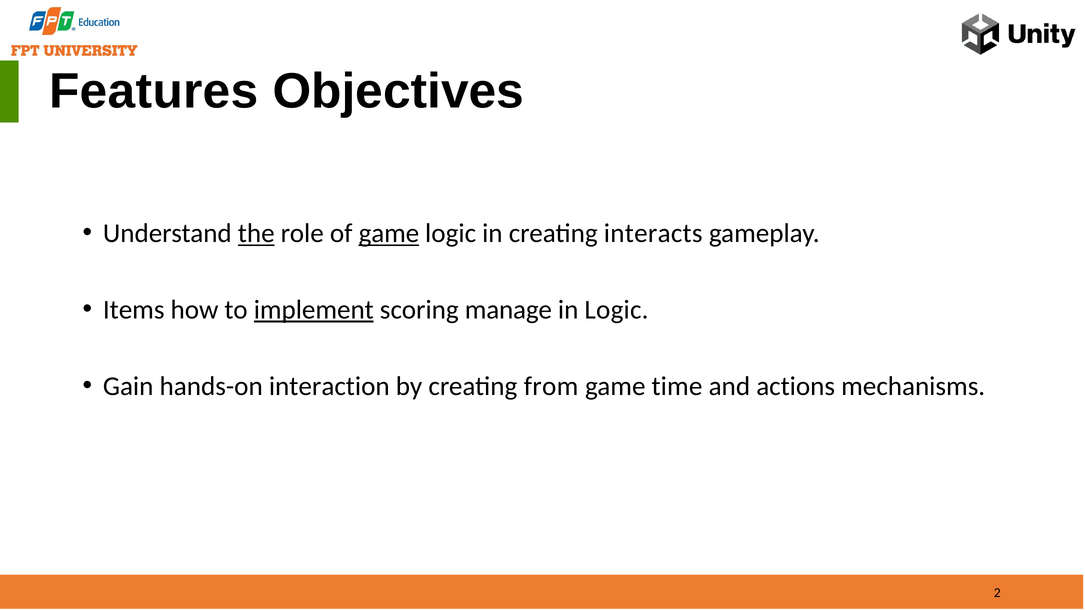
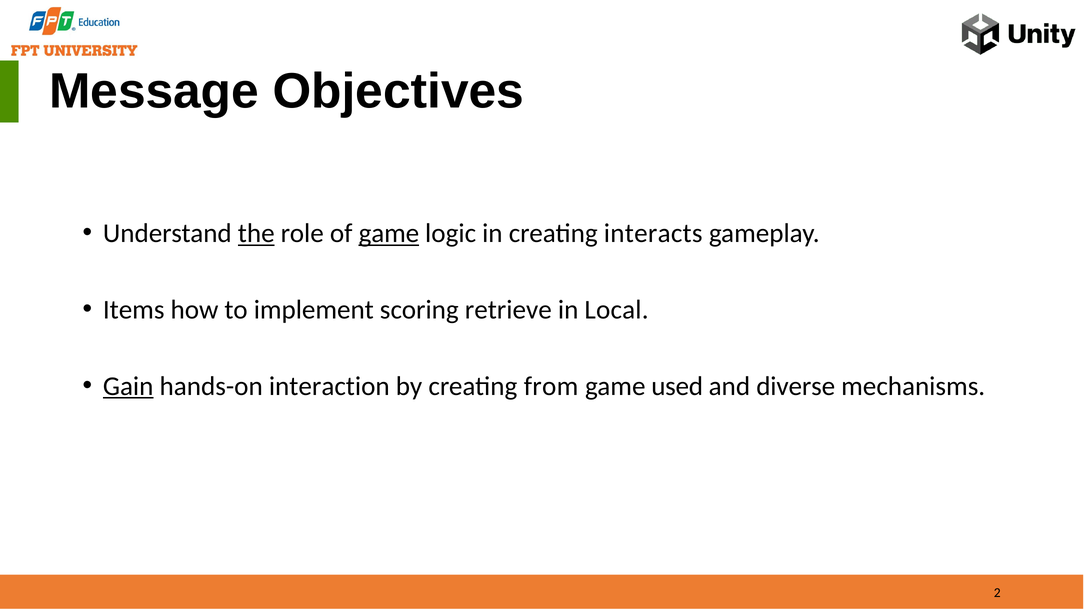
Features: Features -> Message (154, 91)
implement underline: present -> none (314, 310)
manage: manage -> retrieve (508, 310)
in Logic: Logic -> Local (617, 310)
Gain underline: none -> present (128, 386)
time: time -> used (677, 386)
actions: actions -> diverse (796, 386)
